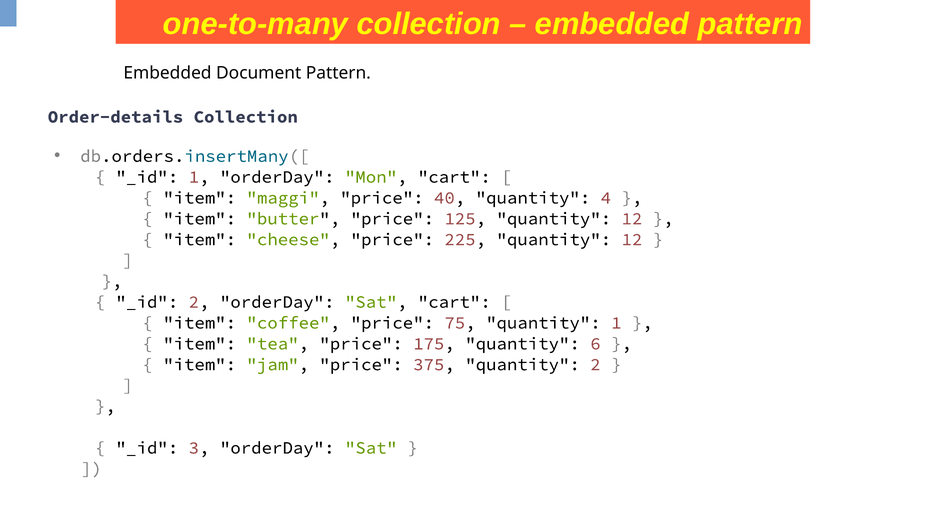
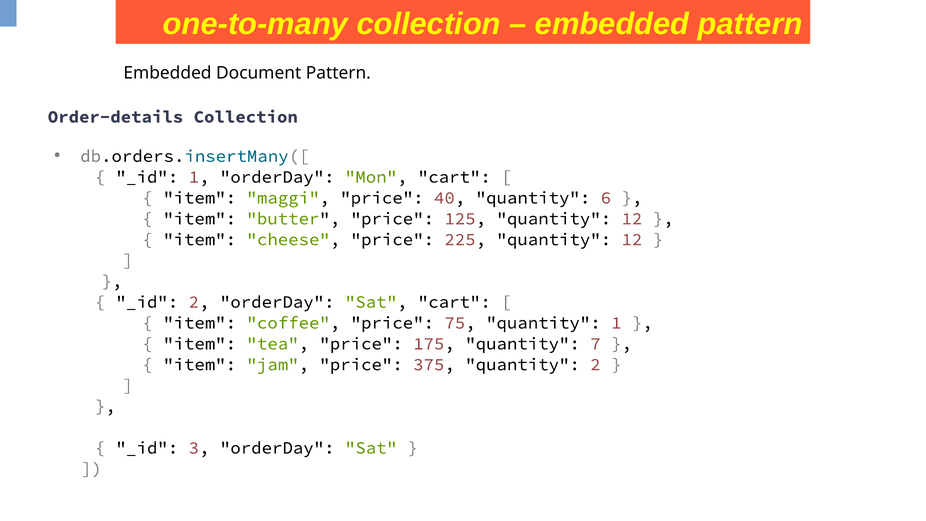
4: 4 -> 6 (606, 198)
6: 6 -> 7 (596, 344)
